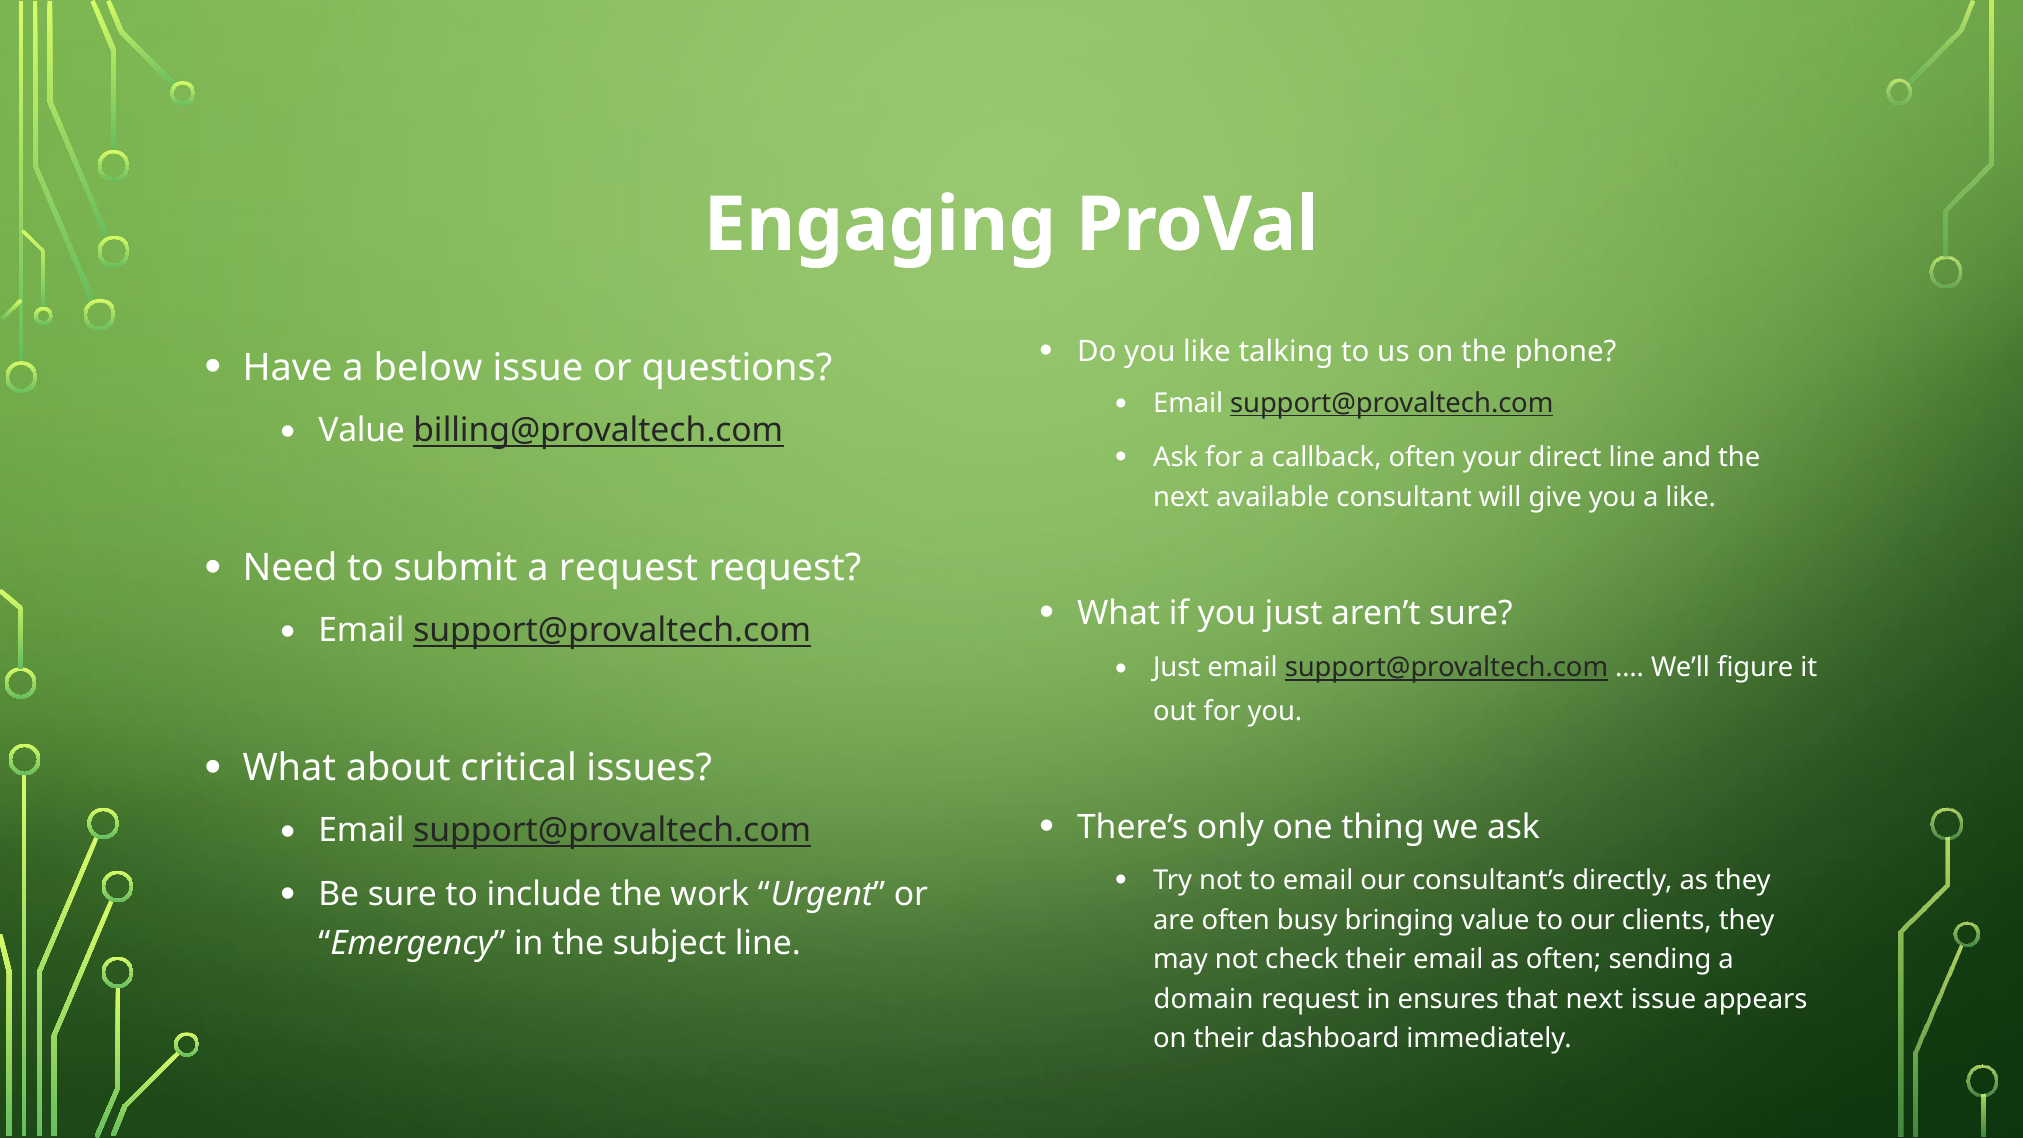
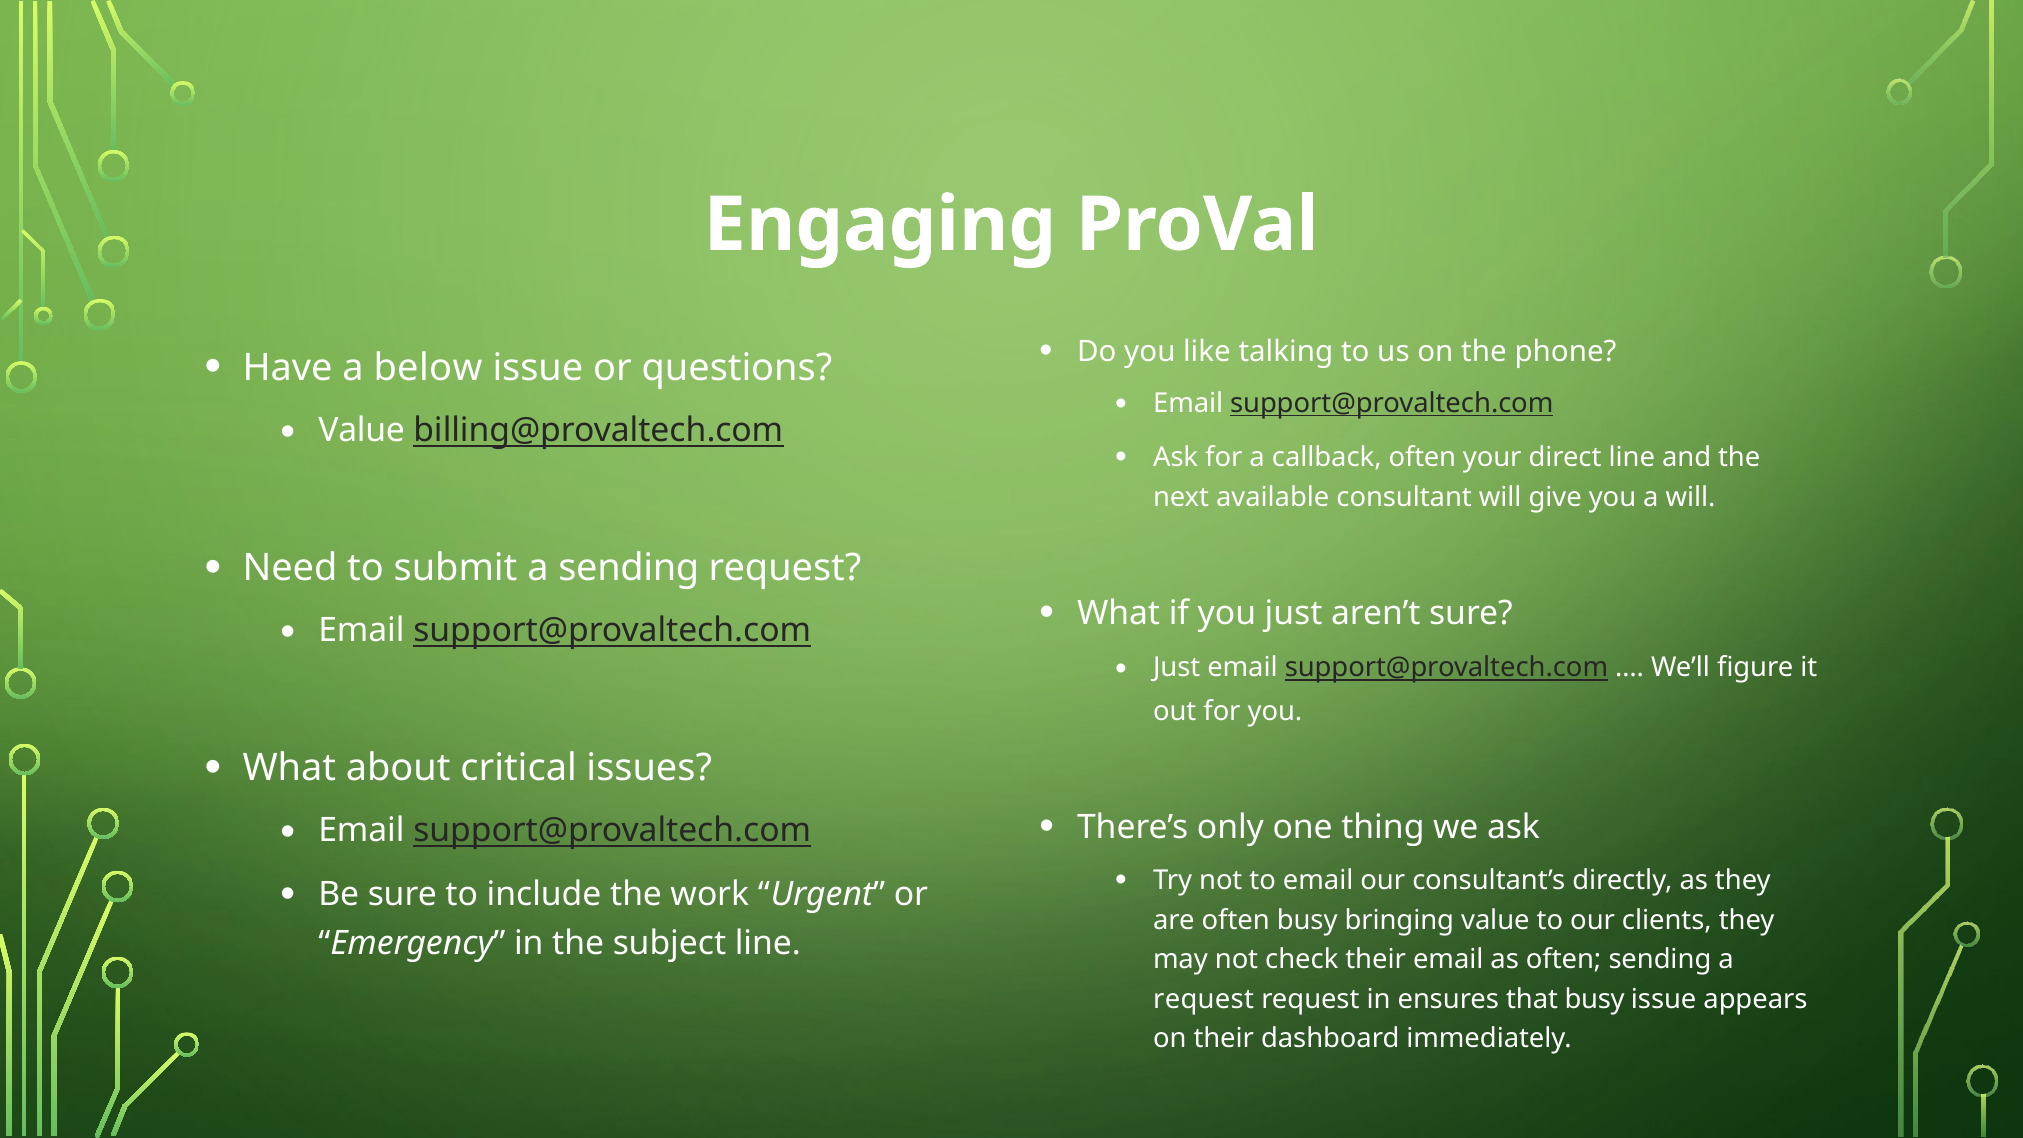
a like: like -> will (1691, 497)
a request: request -> sending (629, 568)
domain: domain -> request (1204, 999)
that next: next -> busy (1595, 999)
